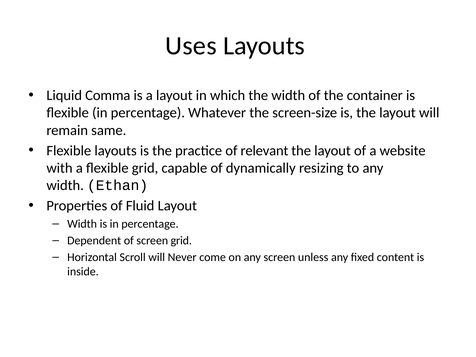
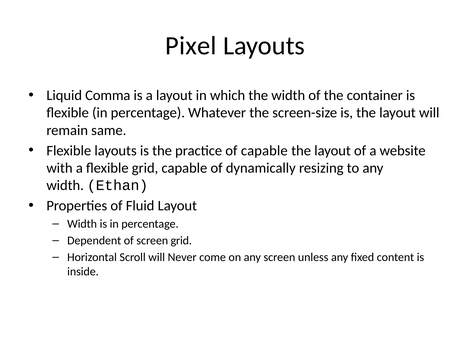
Uses: Uses -> Pixel (191, 46)
of relevant: relevant -> capable (264, 151)
